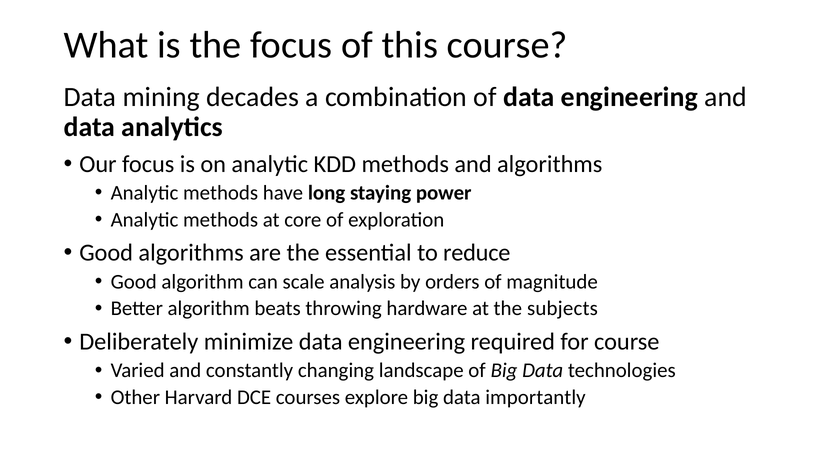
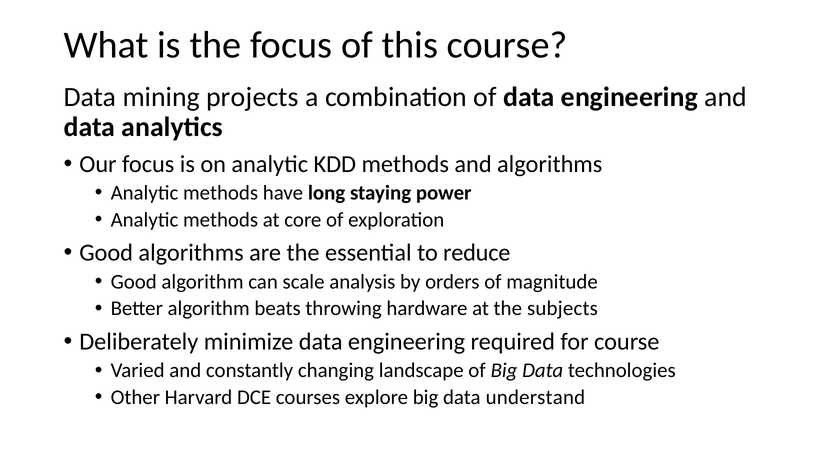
decades: decades -> projects (252, 97)
importantly: importantly -> understand (535, 397)
